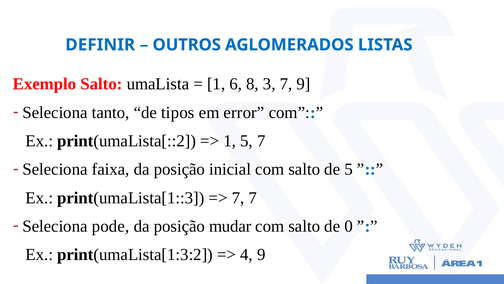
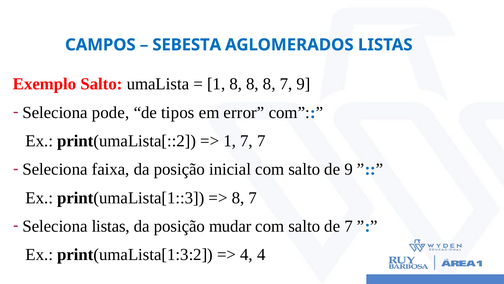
DEFINIR: DEFINIR -> CAMPOS (100, 45)
OUTROS: OUTROS -> SEBESTA (187, 45)
1 6: 6 -> 8 (236, 84)
3: 3 -> 8 (269, 84)
tanto: tanto -> pode (111, 112)
1 5: 5 -> 7 (247, 141)
de 5: 5 -> 9 (349, 169)
7: 7 -> 8 (238, 198)
Seleciona pode: pode -> listas (111, 226)
de 0: 0 -> 7 (349, 226)
4 9: 9 -> 4 (261, 254)
